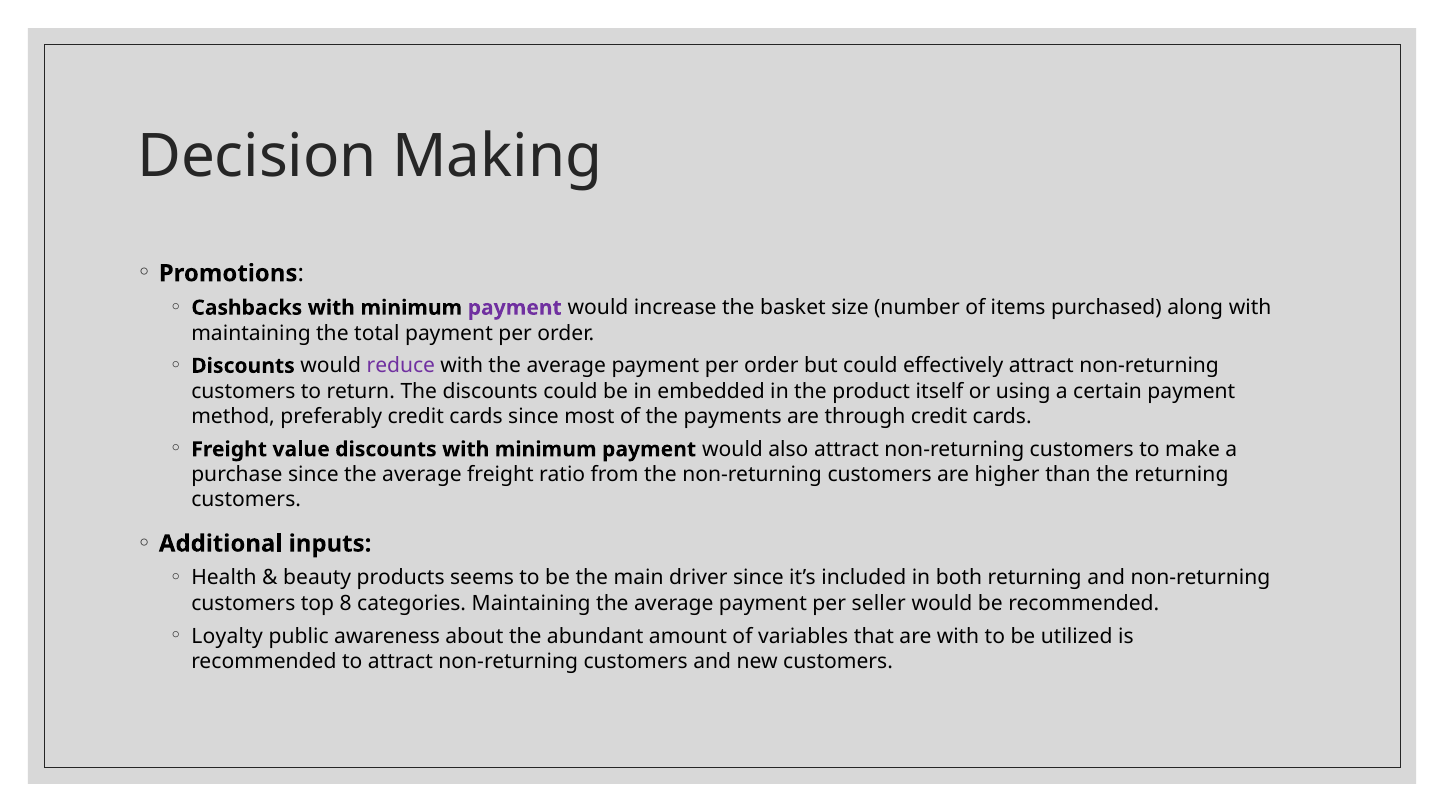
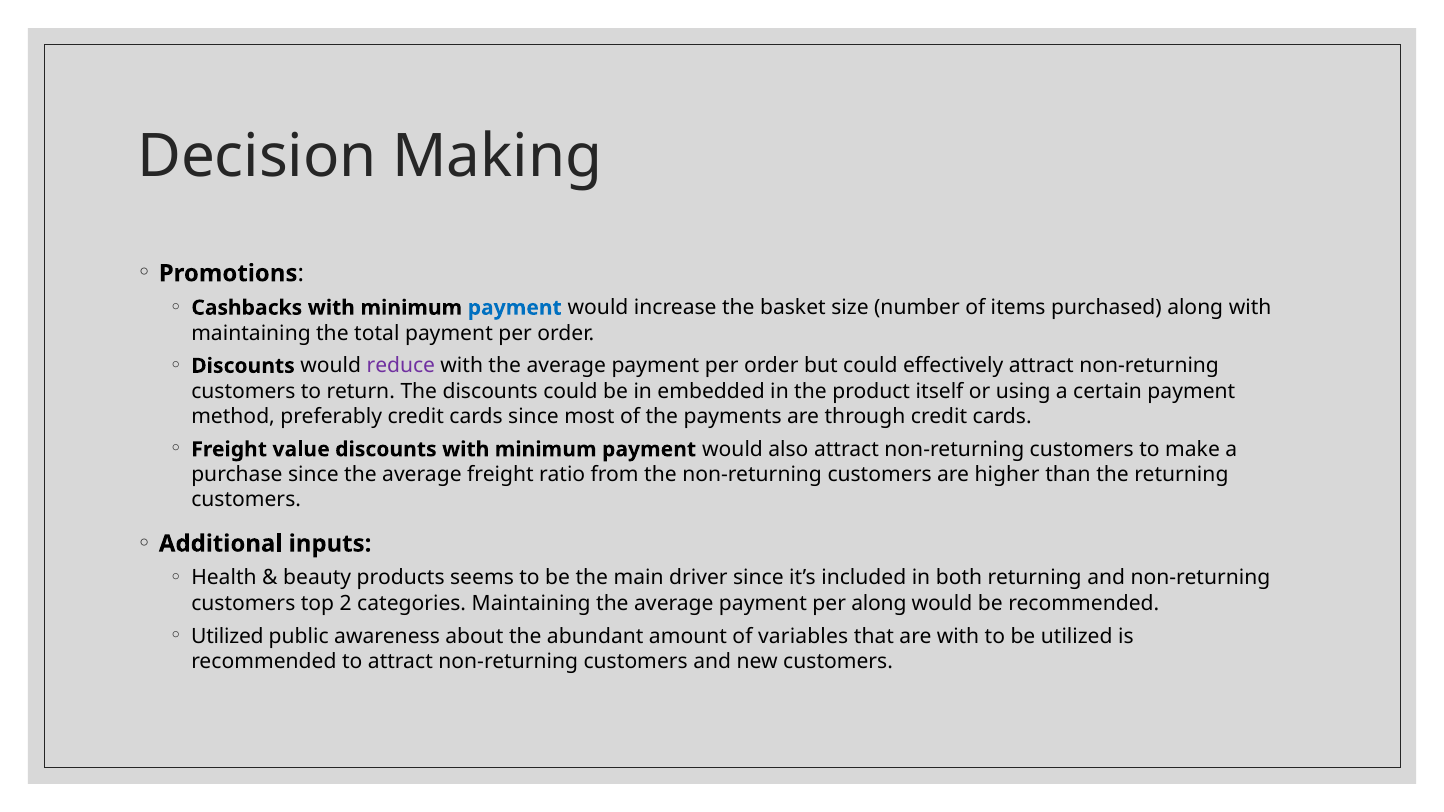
payment colour: purple -> blue (515, 308)
8: 8 -> 2 (346, 604)
per seller: seller -> along (879, 604)
Loyalty: Loyalty -> Utilized (227, 636)
